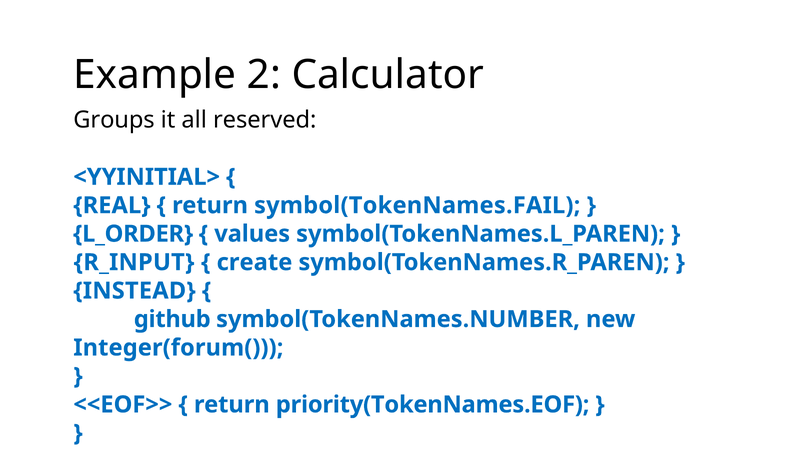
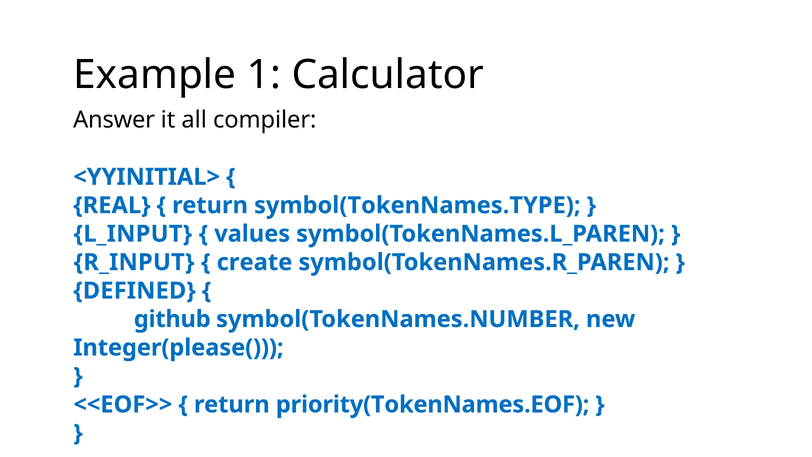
2: 2 -> 1 (264, 75)
Groups: Groups -> Answer (114, 120)
reserved: reserved -> compiler (265, 120)
symbol(TokenNames.FAIL: symbol(TokenNames.FAIL -> symbol(TokenNames.TYPE (417, 205)
L_ORDER: L_ORDER -> L_INPUT (133, 234)
INSTEAD: INSTEAD -> DEFINED (135, 291)
Integer(forum(: Integer(forum( -> Integer(please( (178, 347)
